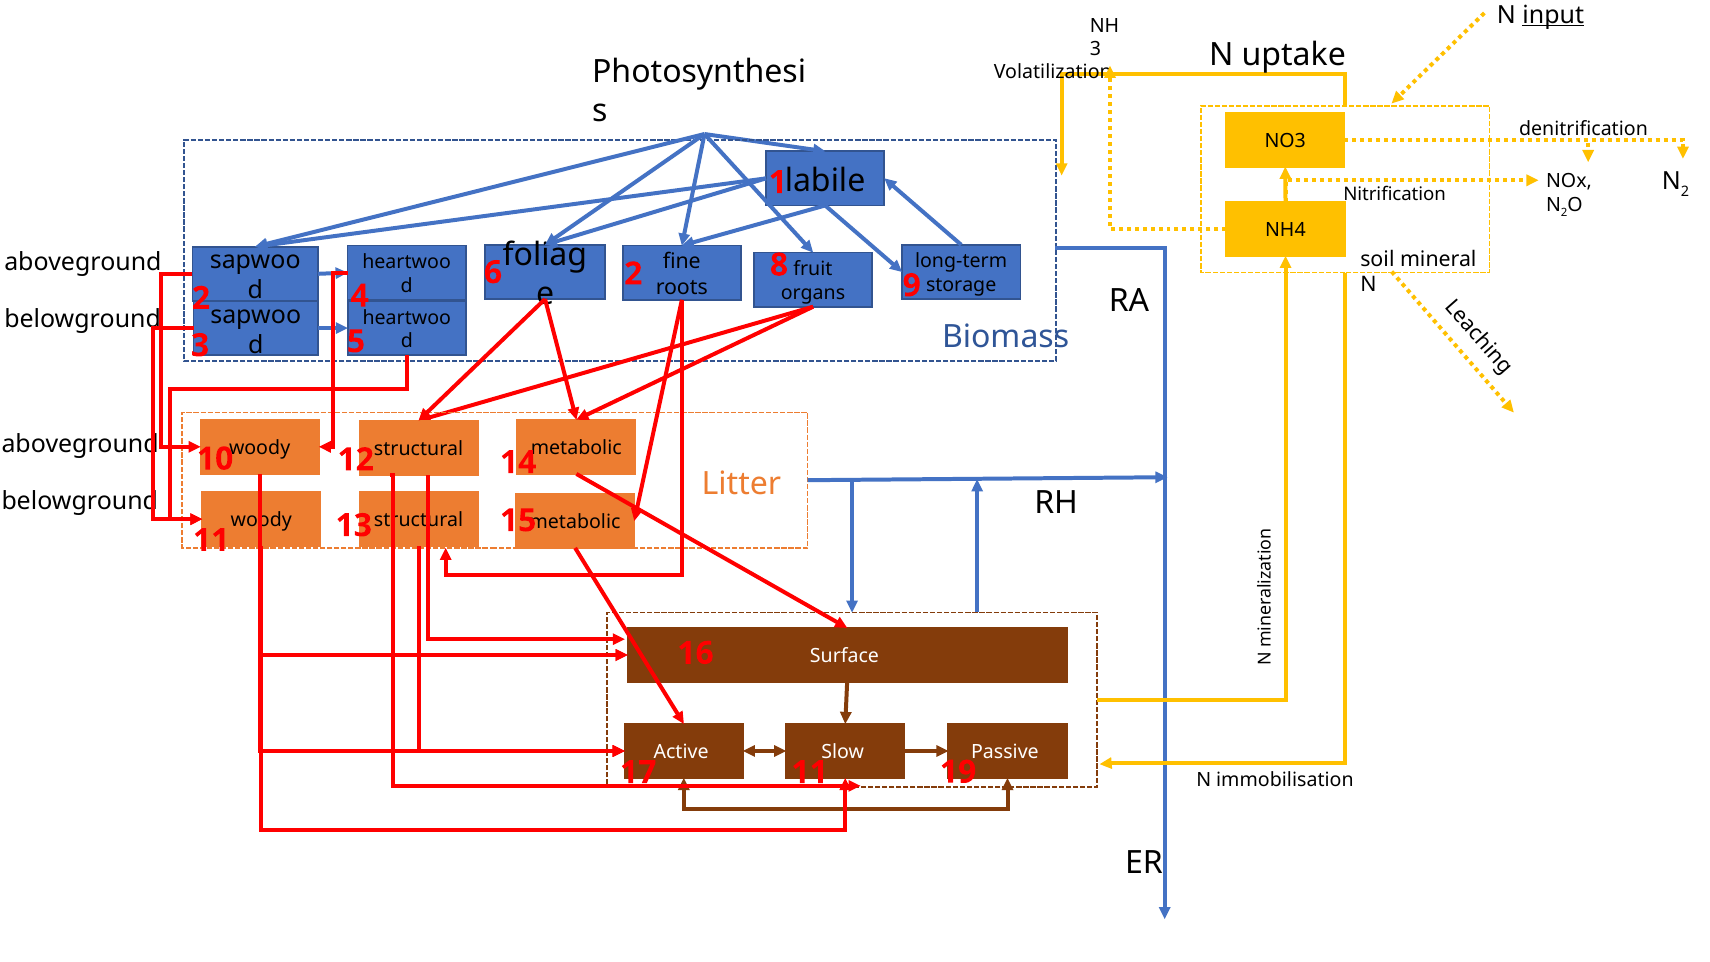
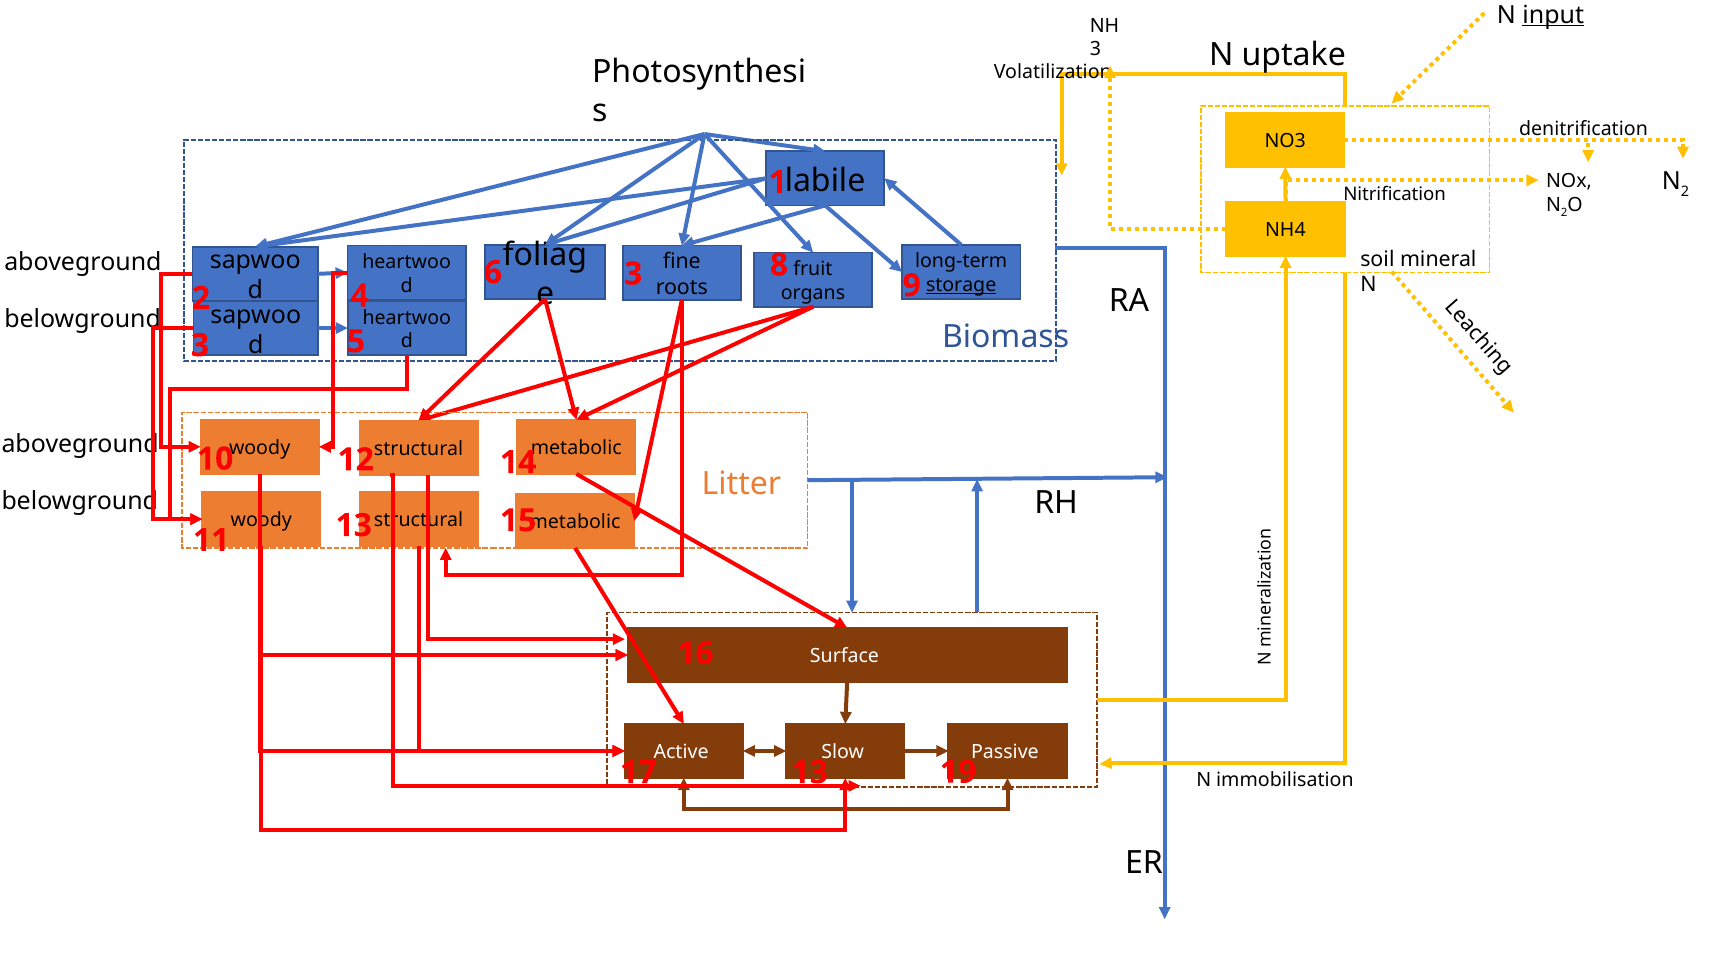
6 2: 2 -> 3 (633, 274)
storage underline: none -> present (961, 285)
17 11: 11 -> 13 (810, 772)
